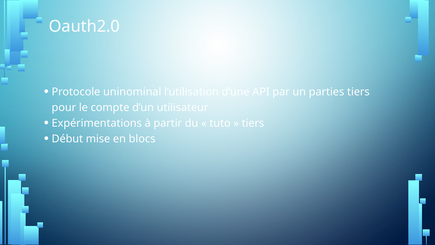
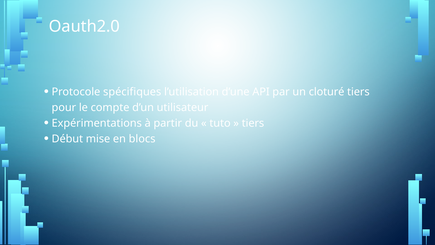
uninominal: uninominal -> spécifiques (132, 92)
parties: parties -> cloturé (327, 92)
